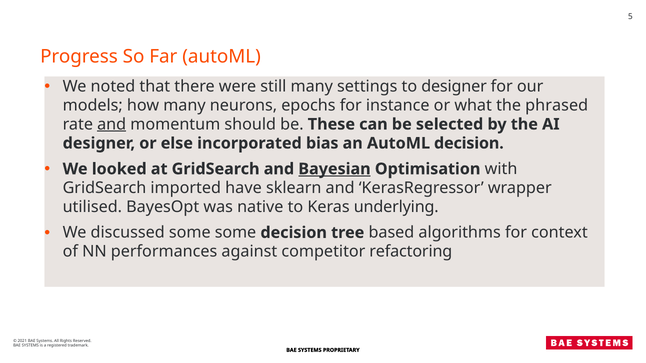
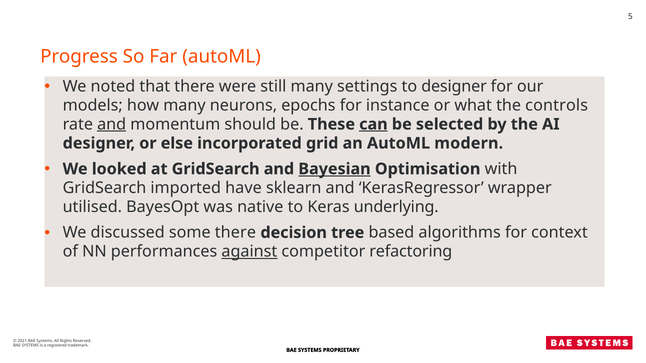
phrased: phrased -> controls (557, 105)
can underline: none -> present (373, 124)
bias: bias -> grid (322, 143)
AutoML decision: decision -> modern (469, 143)
some some: some -> there (235, 233)
against underline: none -> present (249, 252)
